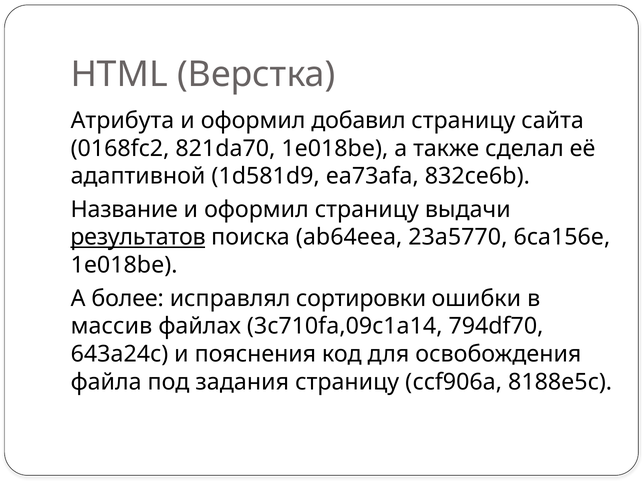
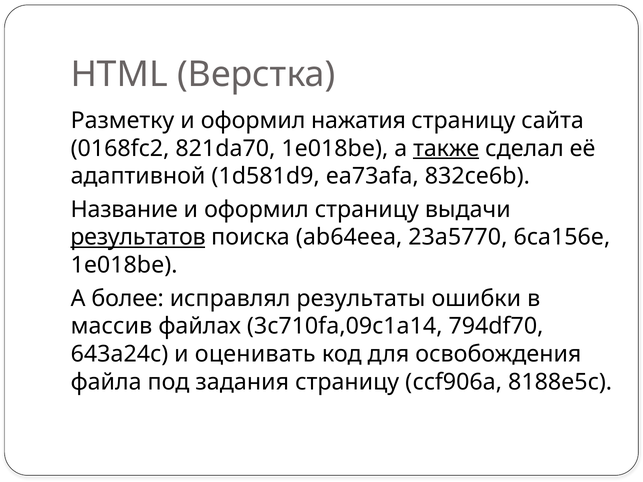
Атрибута: Атрибута -> Разметку (122, 121)
добавил: добавил -> нажатия (359, 121)
также underline: none -> present (446, 149)
сортировки: сортировки -> результаты (361, 298)
пояснения: пояснения -> оценивать (255, 354)
